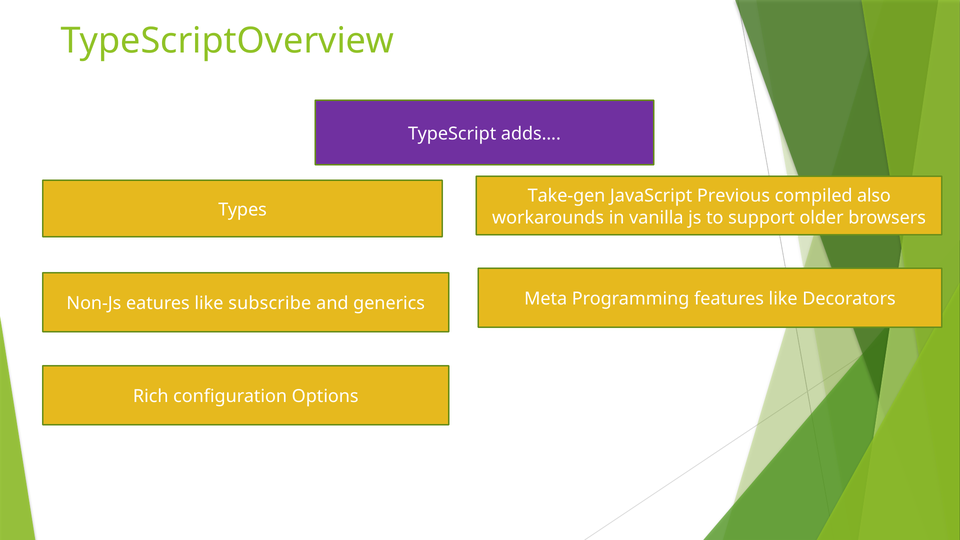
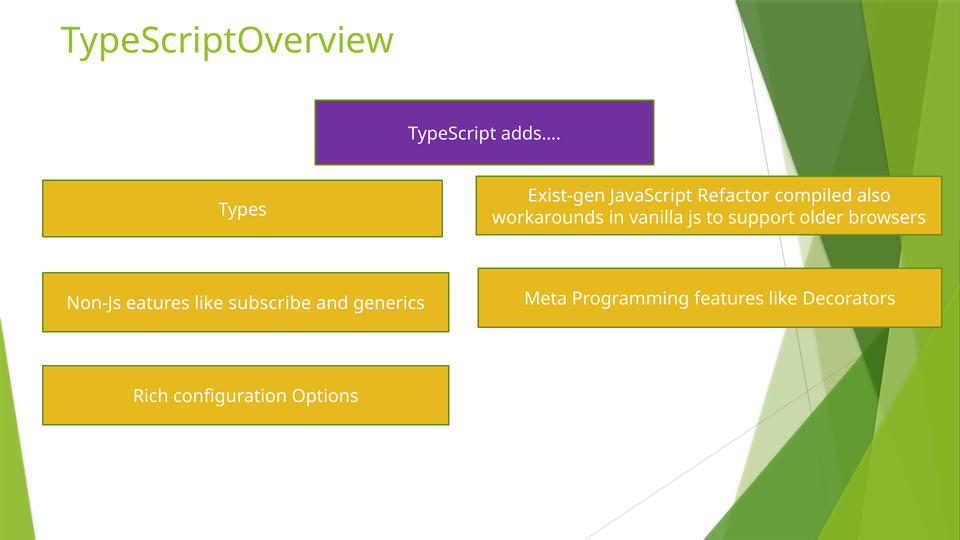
Take-gen: Take-gen -> Exist-gen (567, 196)
Previous: Previous -> Refactor (733, 196)
